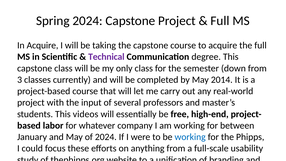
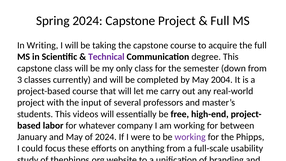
In Acquire: Acquire -> Writing (42, 45)
2014: 2014 -> 2004 (222, 80)
working colour: blue -> purple (190, 137)
